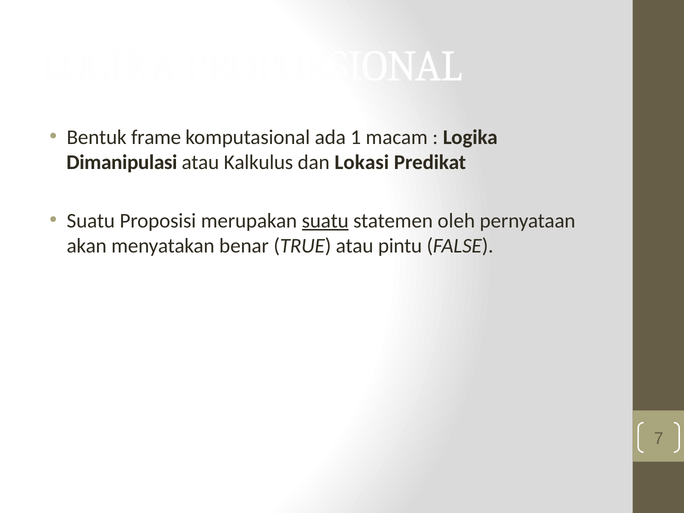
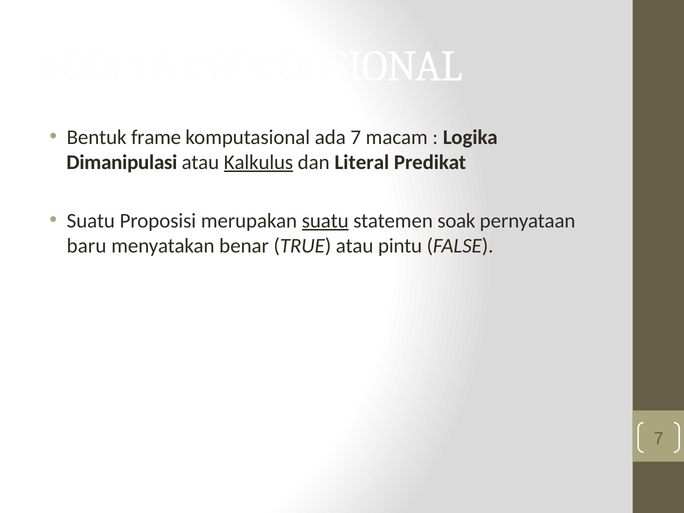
ada 1: 1 -> 7 (356, 137)
Kalkulus underline: none -> present (258, 162)
Lokasi: Lokasi -> Literal (362, 162)
oleh: oleh -> soak (456, 221)
akan: akan -> baru (87, 246)
